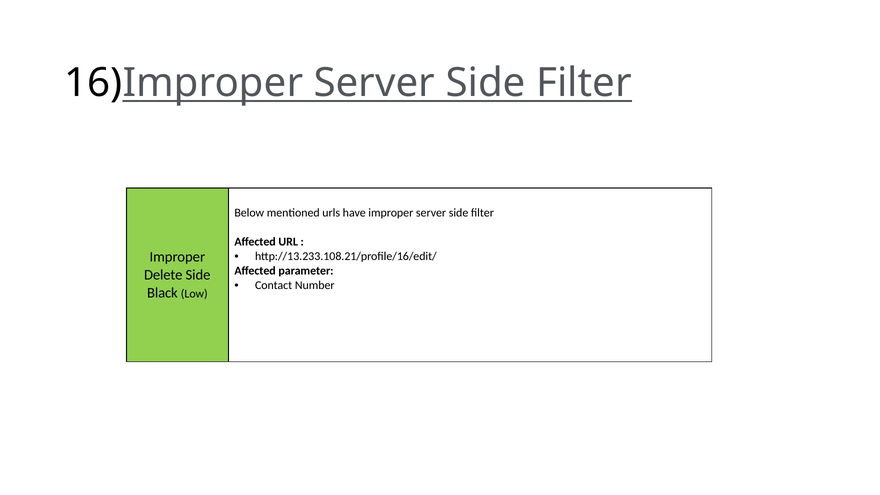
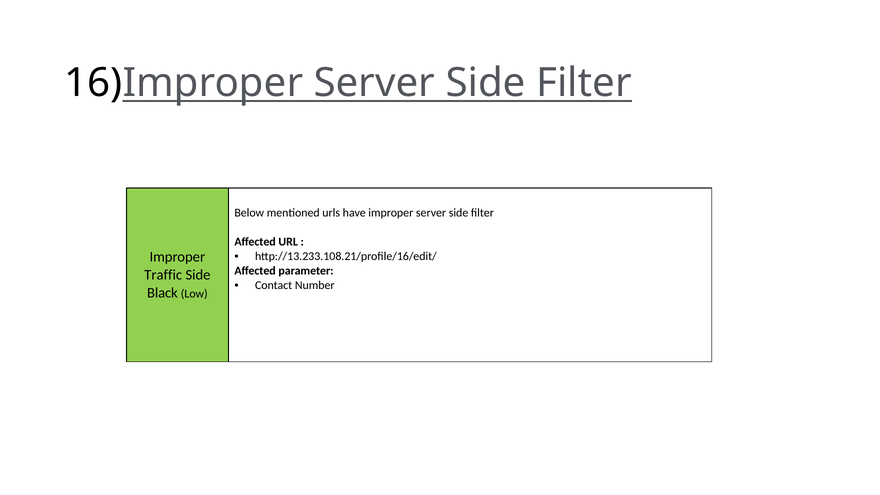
Delete: Delete -> Traffic (163, 275)
